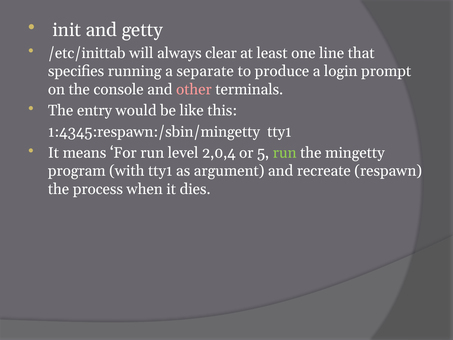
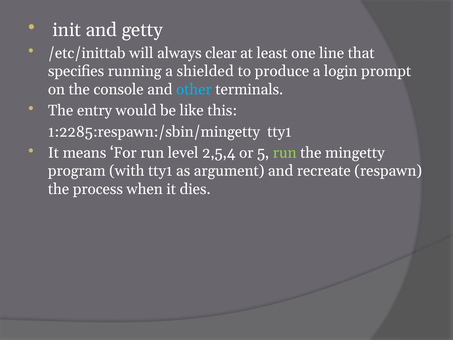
separate: separate -> shielded (205, 71)
other colour: pink -> light blue (194, 89)
1:4345:respawn:/sbin/mingetty: 1:4345:respawn:/sbin/mingetty -> 1:2285:respawn:/sbin/mingetty (154, 132)
2,0,4: 2,0,4 -> 2,5,4 (219, 153)
